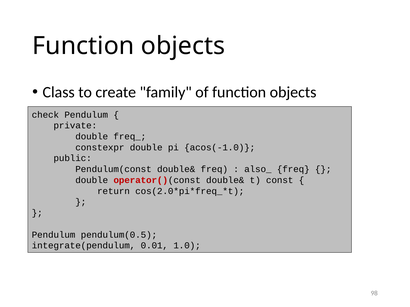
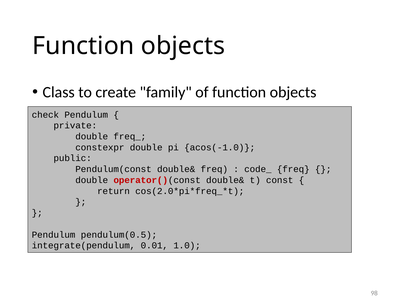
also_: also_ -> code_ (258, 170)
